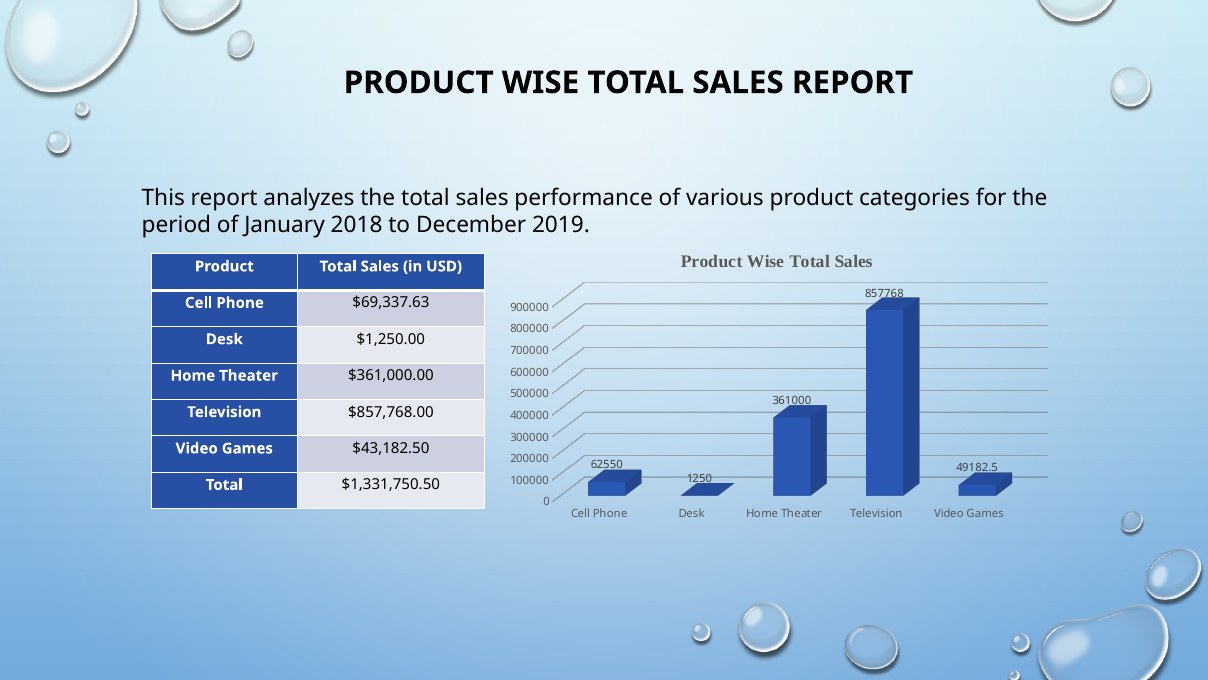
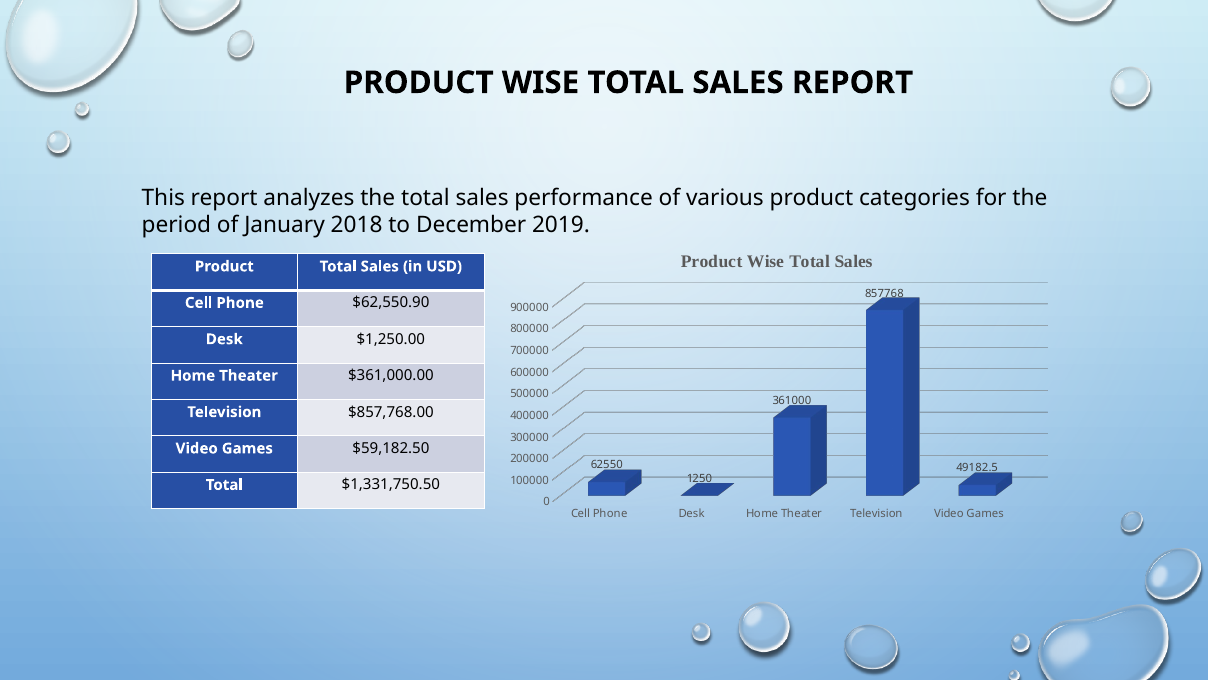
$69,337.63: $69,337.63 -> $62,550.90 (391, 303)
$43,182.50: $43,182.50 -> $59,182.50 (391, 448)
